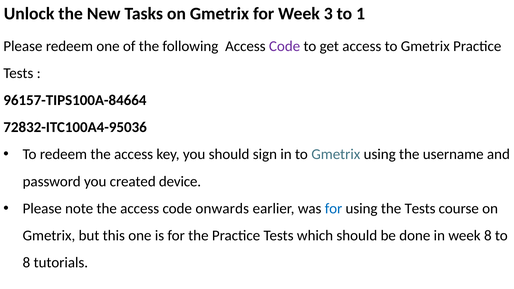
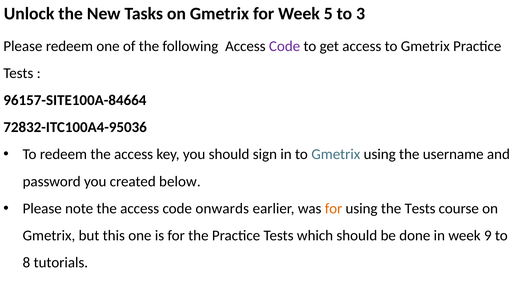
3: 3 -> 5 (328, 14)
1: 1 -> 3 (361, 14)
96157-TIPS100A-84664: 96157-TIPS100A-84664 -> 96157-SITE100A-84664 (75, 100)
device: device -> below (180, 182)
for colour: blue -> orange (334, 209)
week 8: 8 -> 9 (488, 236)
